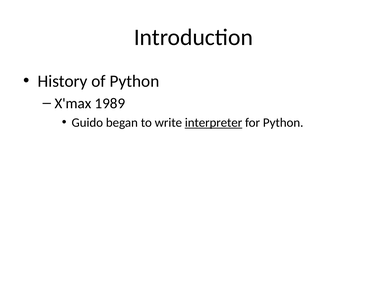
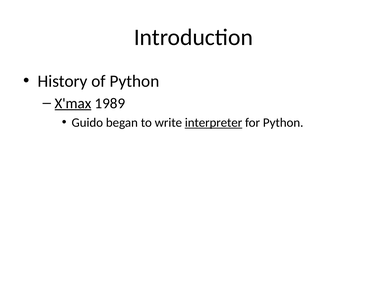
X'max underline: none -> present (73, 103)
